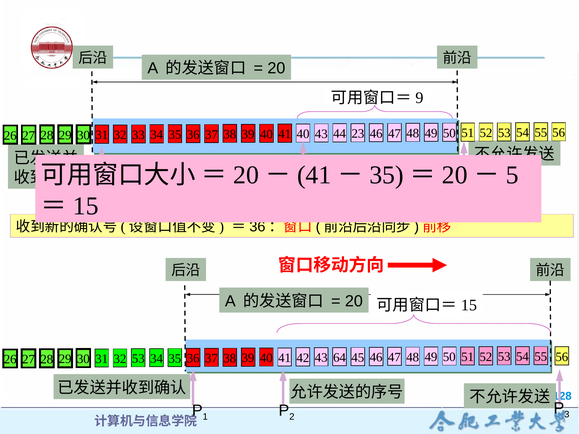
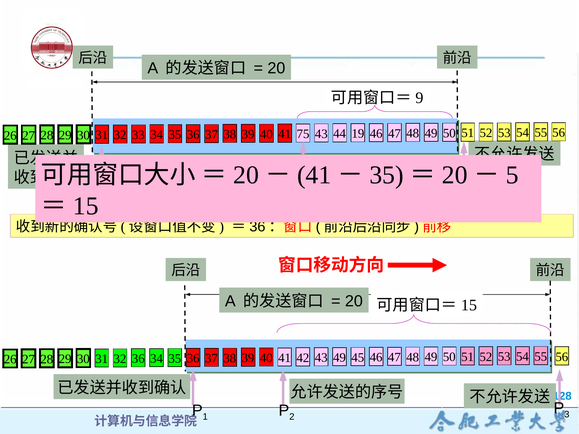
41 40: 40 -> 75 (303, 134)
23: 23 -> 19 (358, 134)
32 53: 53 -> 36 (138, 359)
43 64: 64 -> 49 (340, 358)
